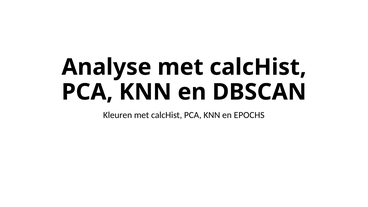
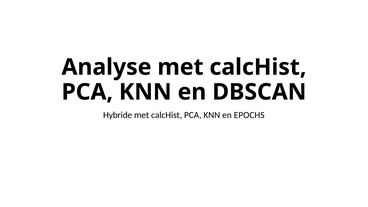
Kleuren: Kleuren -> Hybride (118, 115)
